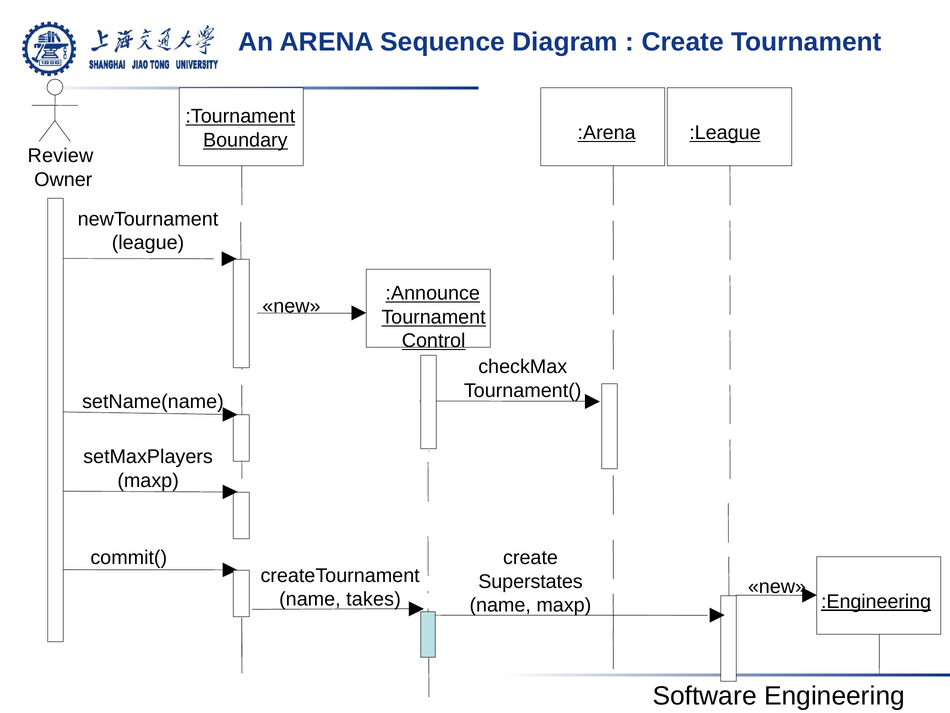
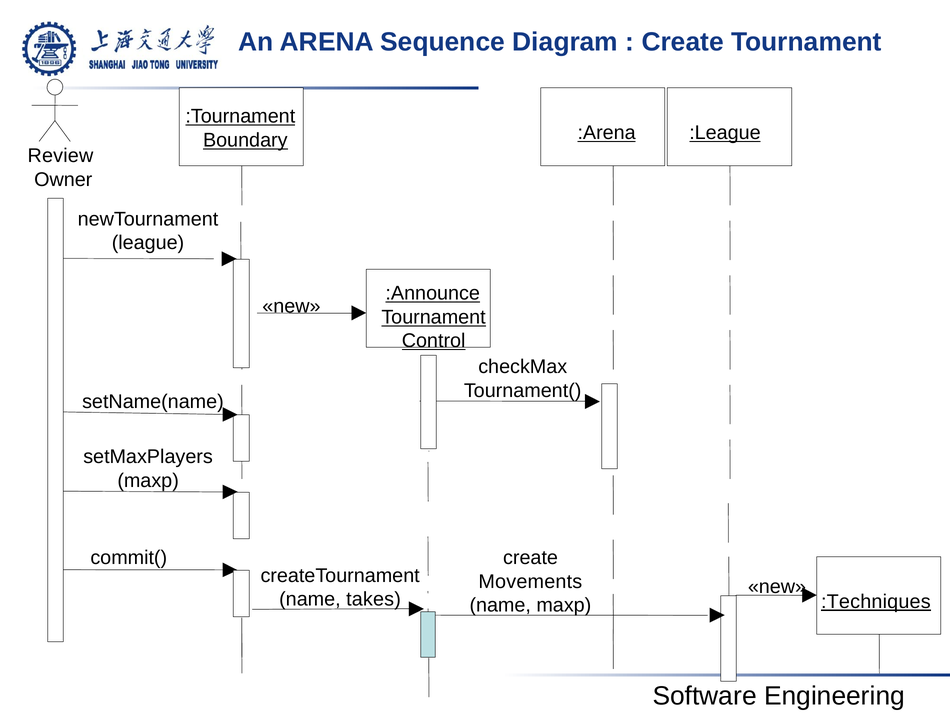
Superstates: Superstates -> Movements (530, 581)
:Engineering: :Engineering -> :Techniques (876, 601)
